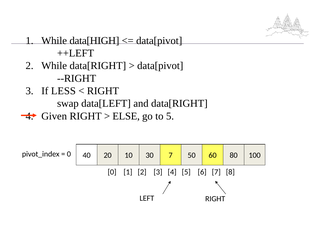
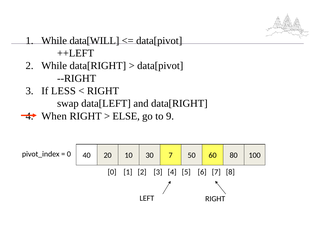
data[HIGH: data[HIGH -> data[WILL (94, 41)
Given: Given -> When (54, 116)
to 5: 5 -> 9 (170, 116)
